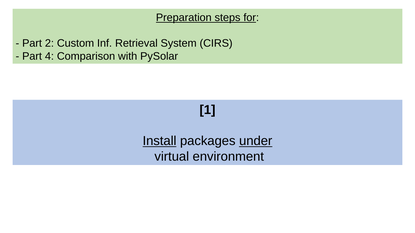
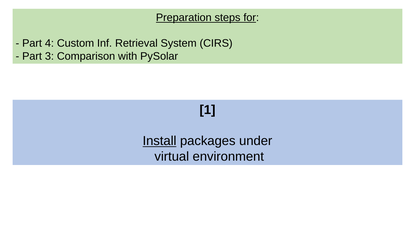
2: 2 -> 4 (49, 44)
4: 4 -> 3 (49, 56)
under underline: present -> none (256, 141)
